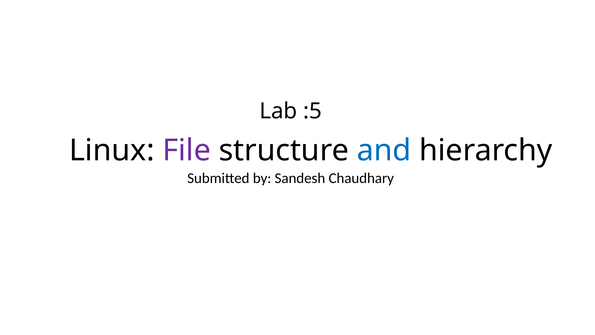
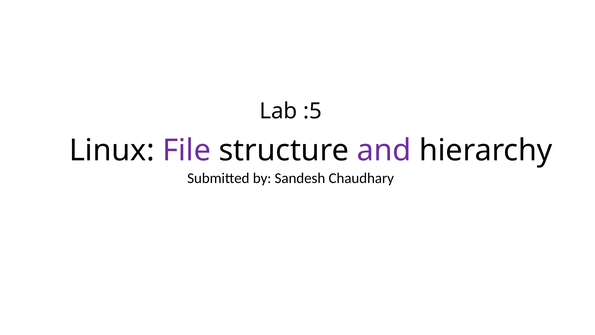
and colour: blue -> purple (384, 150)
